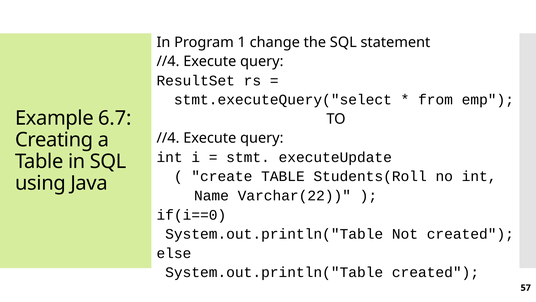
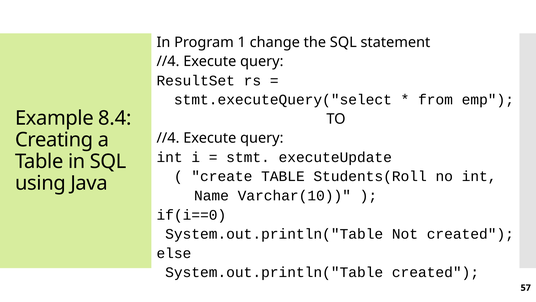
6.7: 6.7 -> 8.4 (115, 118)
Varchar(22: Varchar(22 -> Varchar(10 (294, 195)
